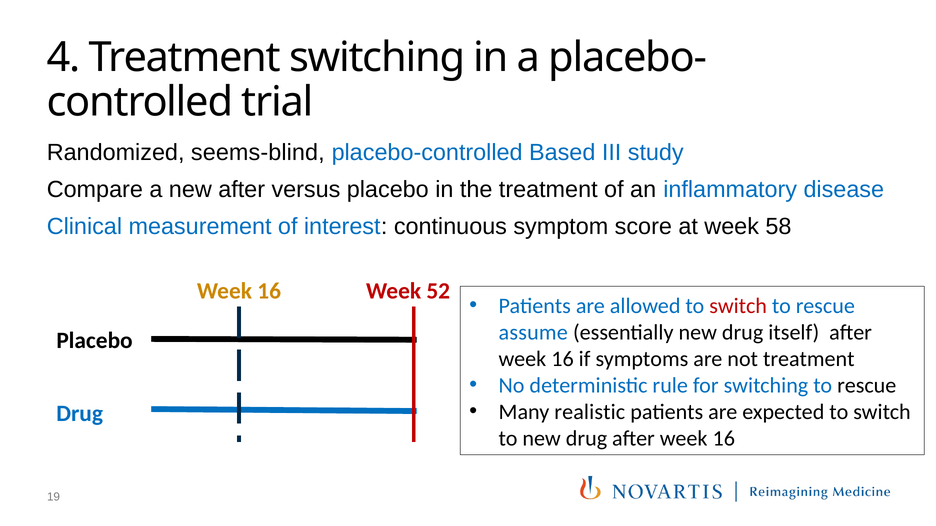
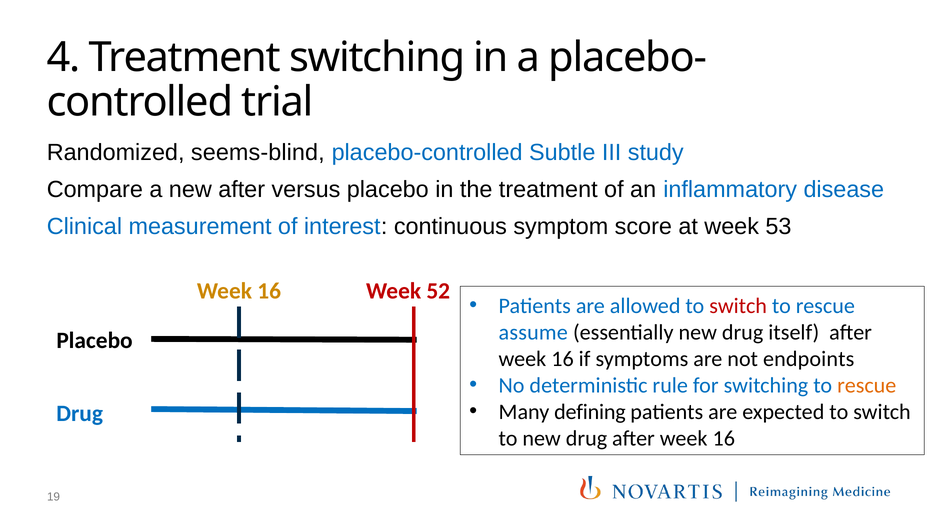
Based: Based -> Subtle (562, 153)
58: 58 -> 53 (778, 227)
not treatment: treatment -> endpoints (809, 359)
rescue colour: black -> orange (867, 386)
realistic: realistic -> defining (590, 412)
